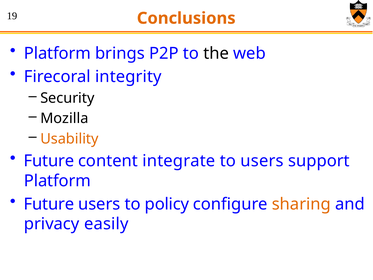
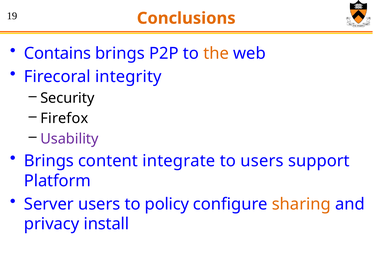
Platform: Platform -> Contains (57, 53)
the colour: black -> orange (216, 53)
Mozilla: Mozilla -> Firefox (64, 118)
Usability colour: orange -> purple (69, 139)
Future: Future -> Brings (49, 161)
Future: Future -> Server (49, 204)
easily: easily -> install (106, 224)
